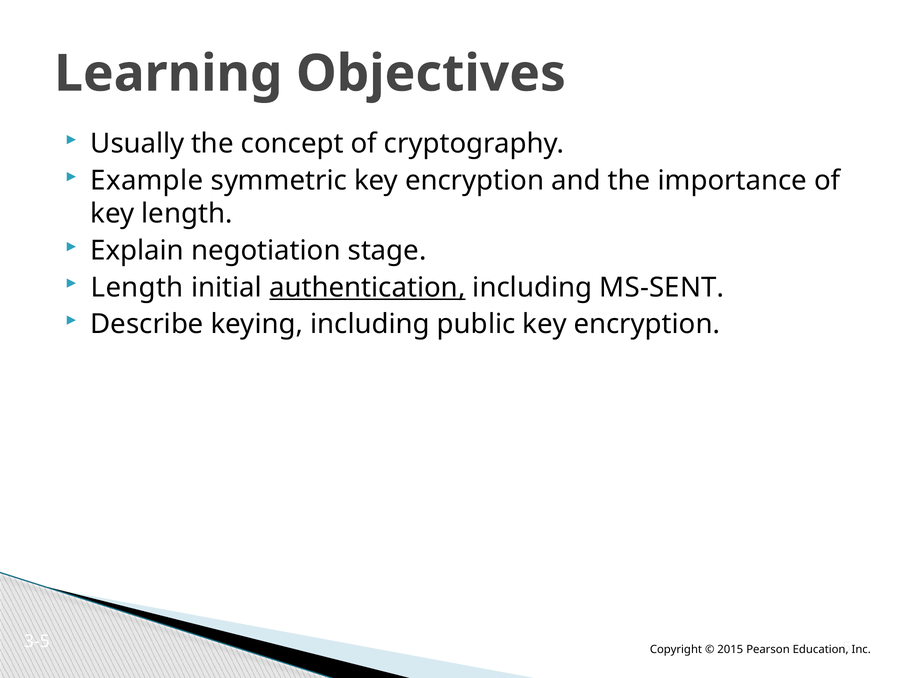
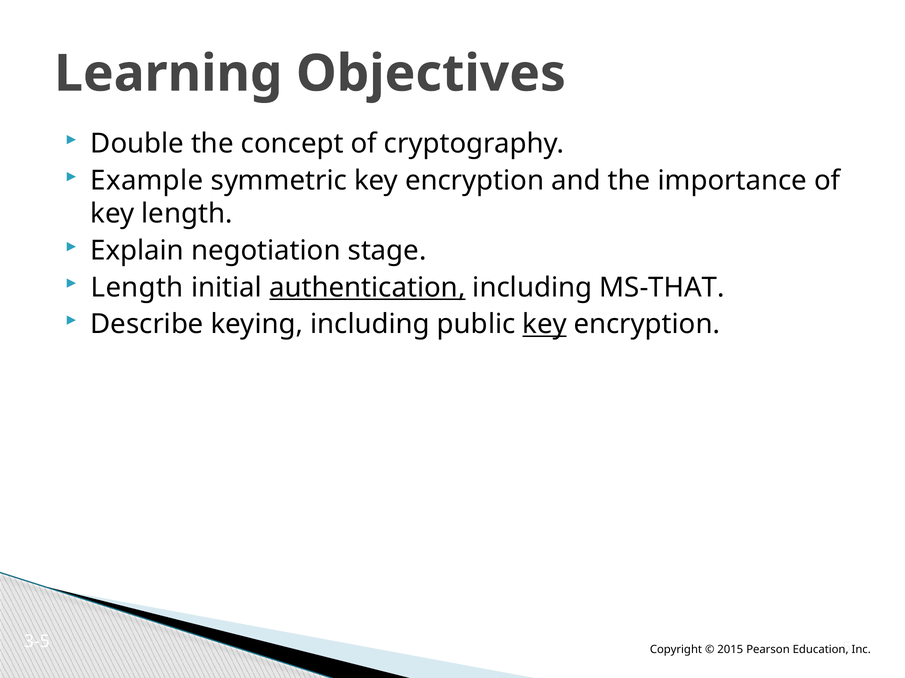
Usually: Usually -> Double (137, 144)
MS-SENT: MS-SENT -> MS-THAT (662, 288)
key underline: none -> present (545, 325)
